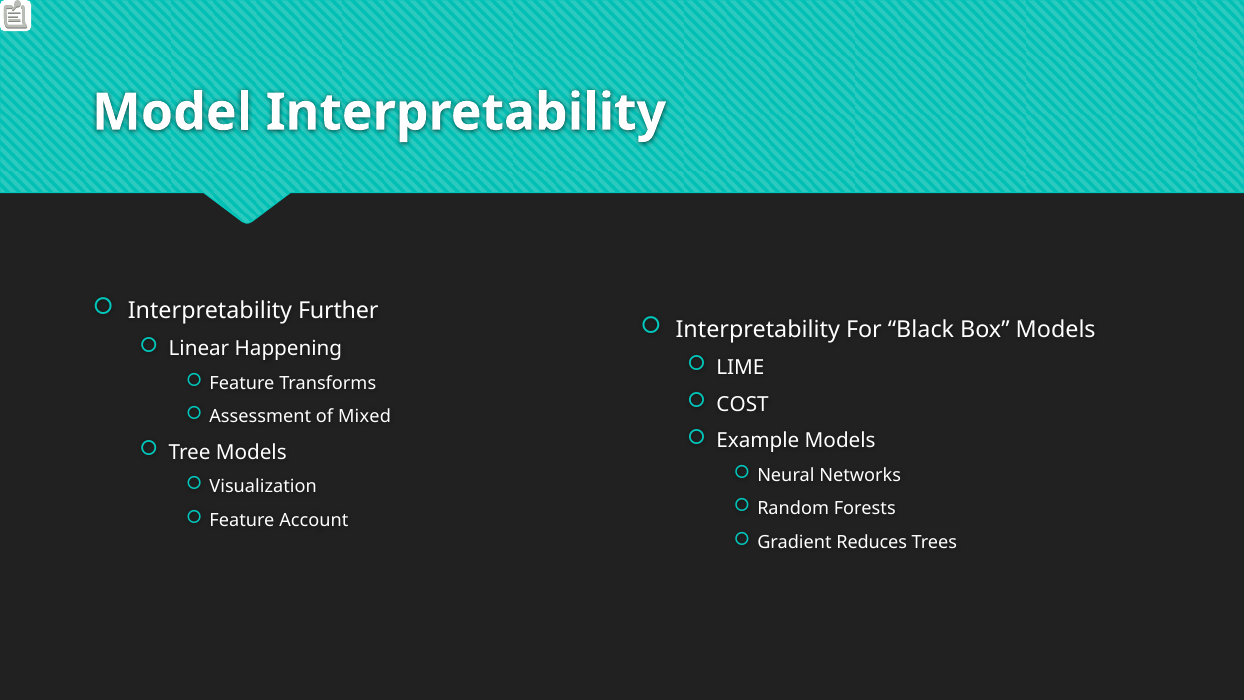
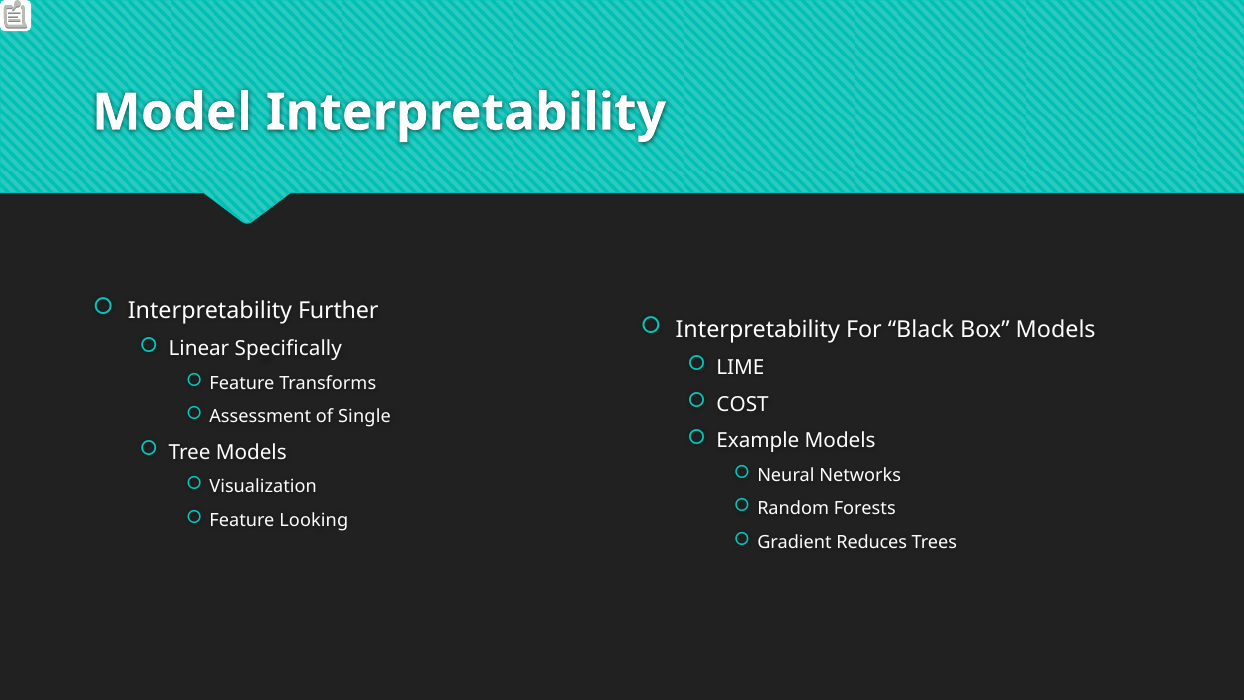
Happening: Happening -> Specifically (288, 349)
Mixed: Mixed -> Single (365, 417)
Account: Account -> Looking (314, 520)
